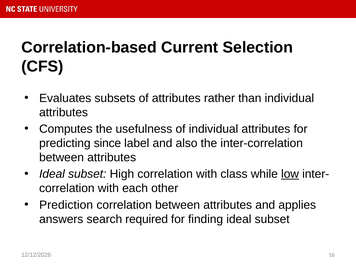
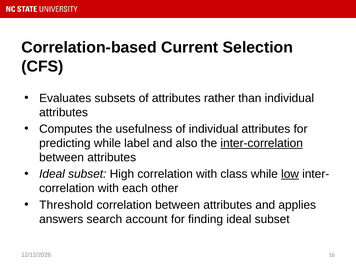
predicting since: since -> while (107, 143)
inter-correlation underline: none -> present (262, 143)
Prediction: Prediction -> Threshold (66, 205)
required: required -> account (147, 219)
